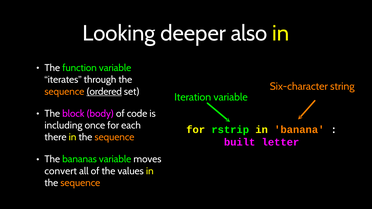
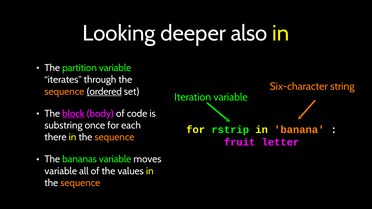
function: function -> partition (80, 68)
block underline: none -> present (73, 114)
including: including -> substring (63, 126)
built: built -> fruit (240, 142)
convert: convert -> variable (61, 171)
